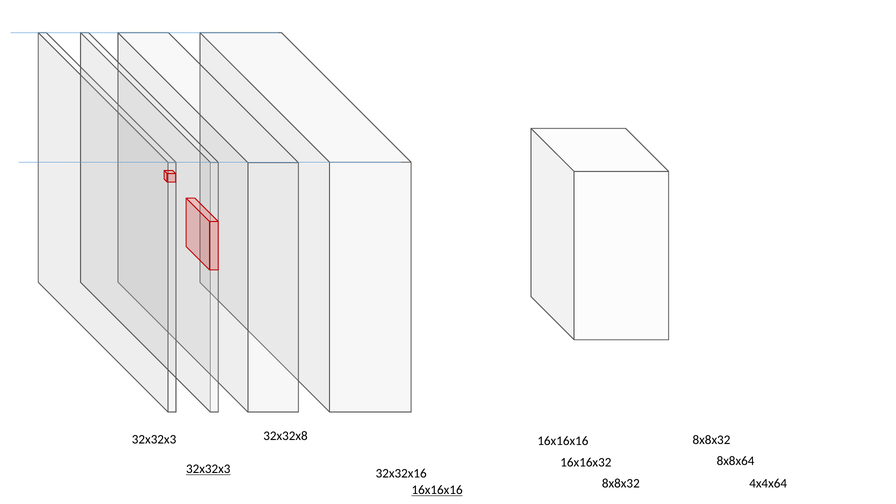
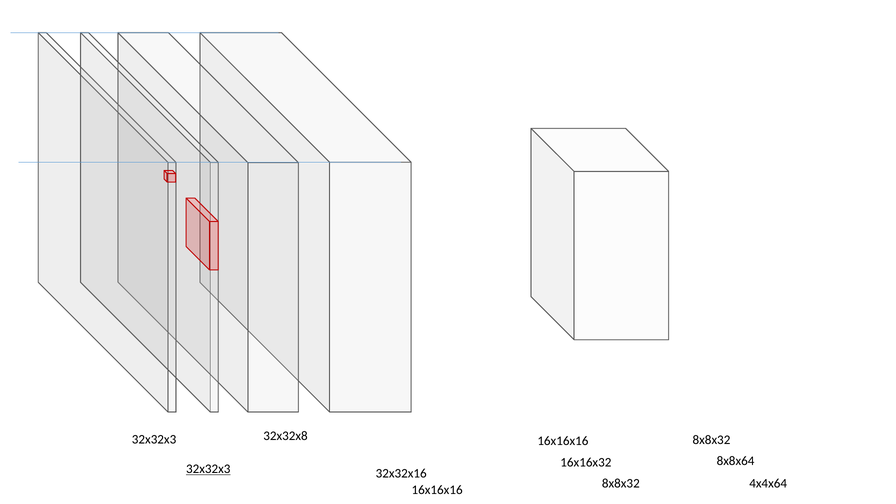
16x16x16 underline: present -> none (437, 490)
